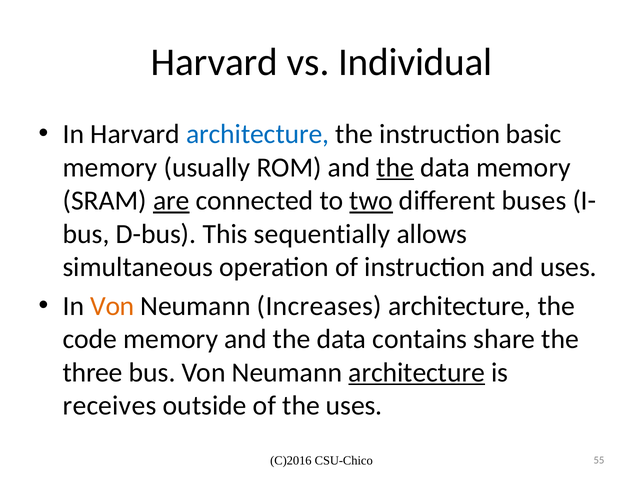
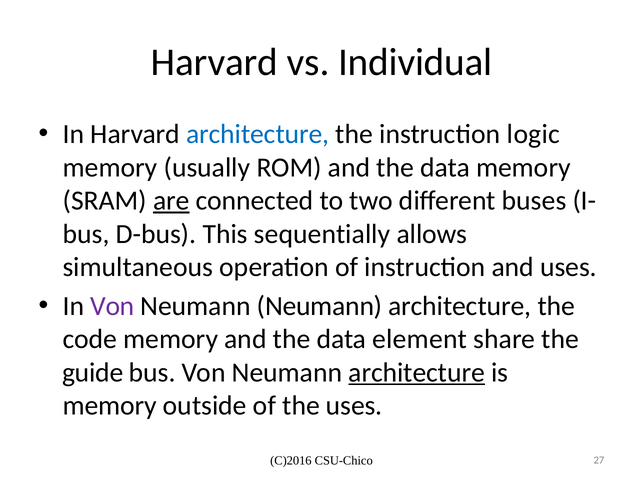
basic: basic -> logic (533, 134)
the underline: present -> none (395, 168)
two underline: present -> none (371, 201)
Von colour: orange -> purple (112, 306)
Neumann Increases: Increases -> Neumann (320, 306)
contains: contains -> element (420, 339)
three: three -> guide (93, 373)
receives: receives -> memory (110, 406)
55: 55 -> 27 (599, 460)
